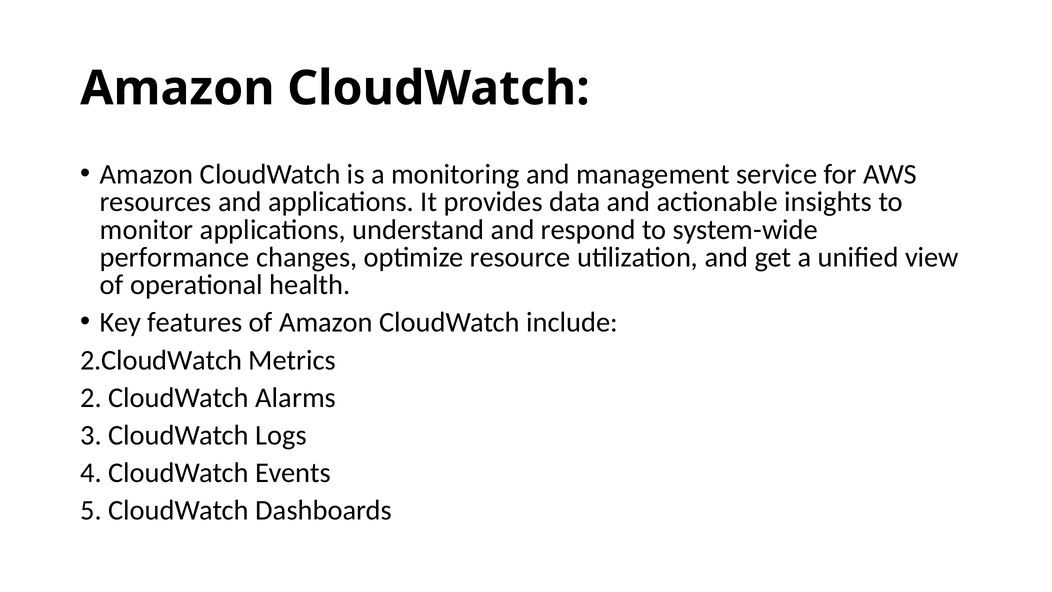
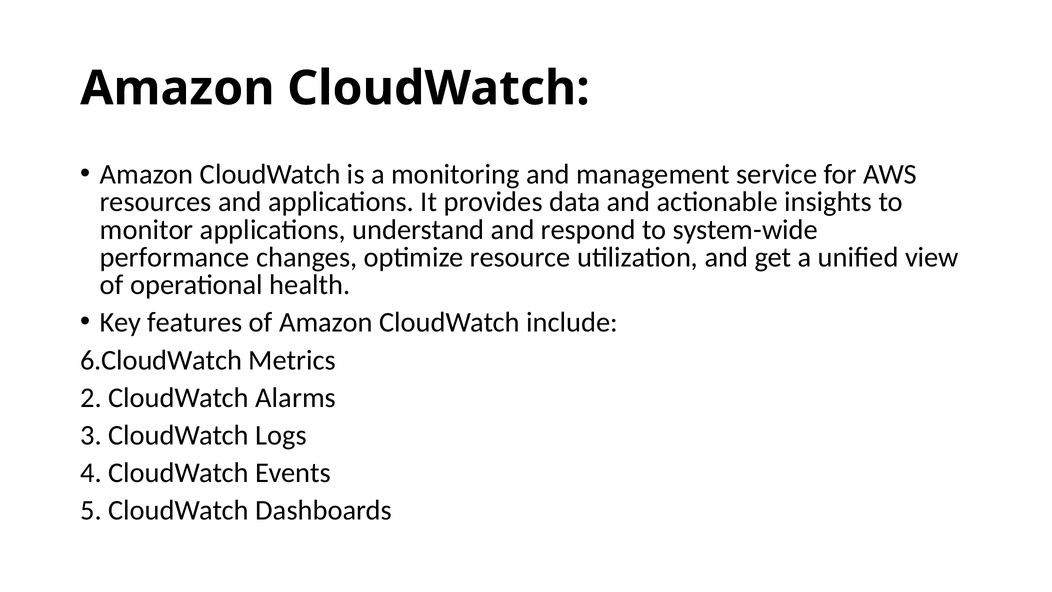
2.CloudWatch: 2.CloudWatch -> 6.CloudWatch (161, 360)
